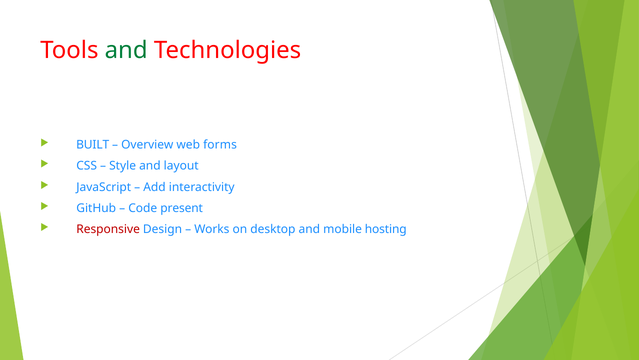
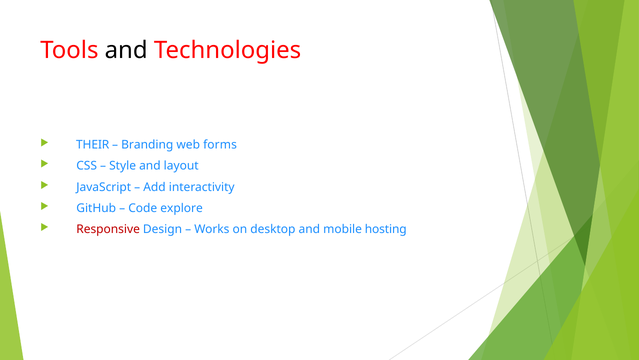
and colour: green -> black (126, 50)
BUILT: BUILT -> THEIR (93, 145)
Overview: Overview -> Branding (147, 145)
present: present -> explore (182, 208)
